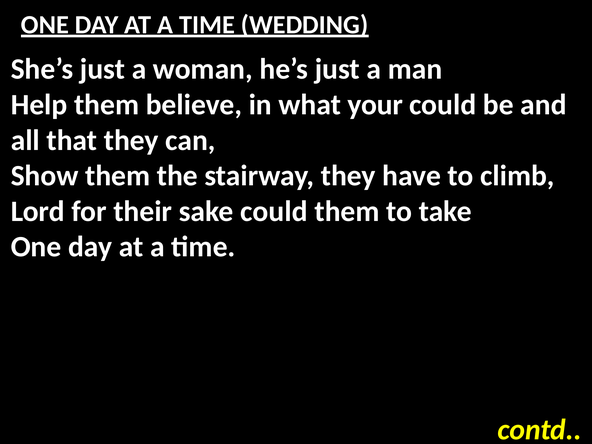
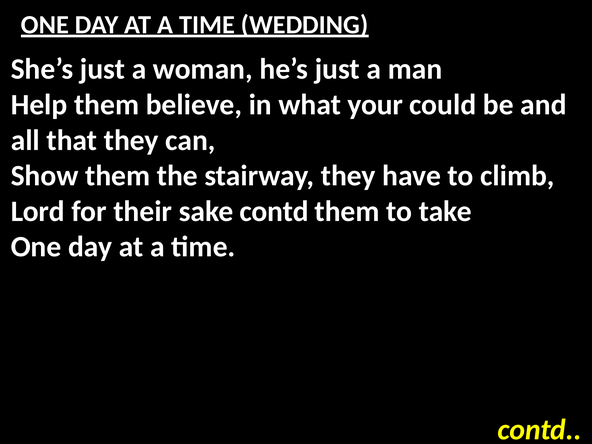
sake could: could -> contd (274, 211)
